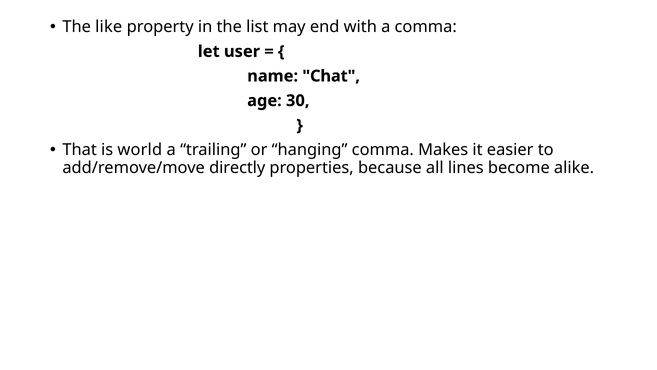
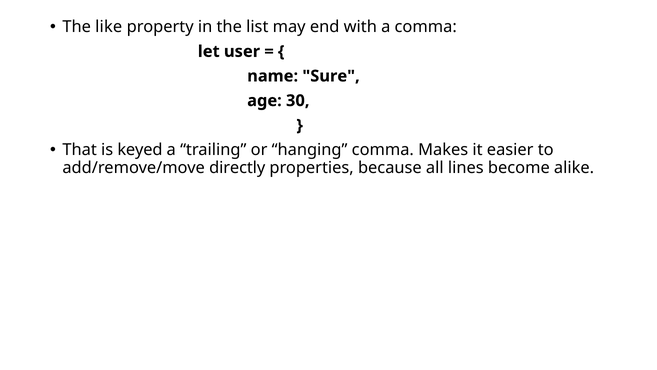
Chat: Chat -> Sure (331, 76)
world: world -> keyed (140, 150)
